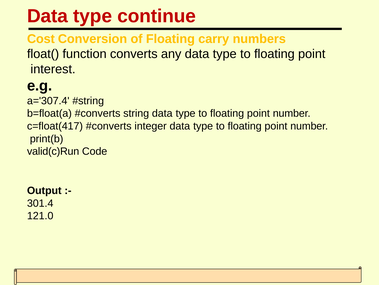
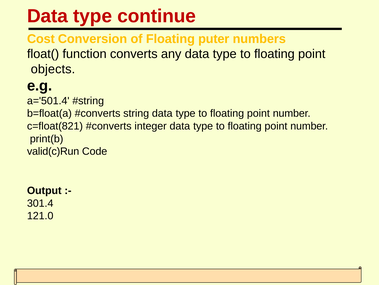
carry: carry -> puter (214, 39)
interest: interest -> objects (53, 69)
a='307.4: a='307.4 -> a='501.4 (48, 101)
c=float(417: c=float(417 -> c=float(821 (55, 126)
